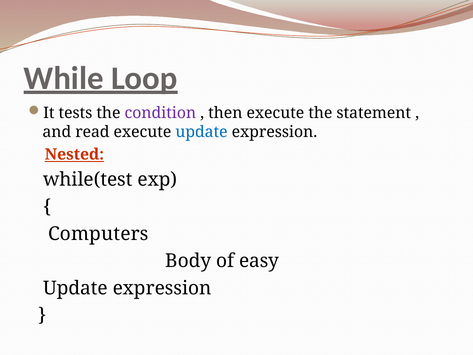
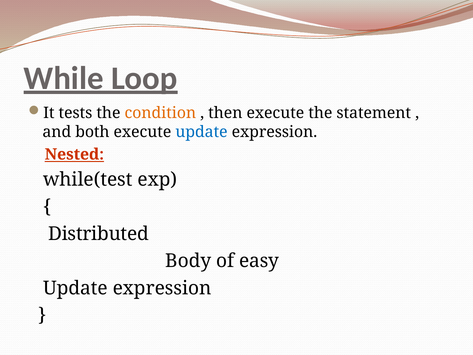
condition colour: purple -> orange (160, 113)
read: read -> both (92, 132)
Computers: Computers -> Distributed (98, 234)
